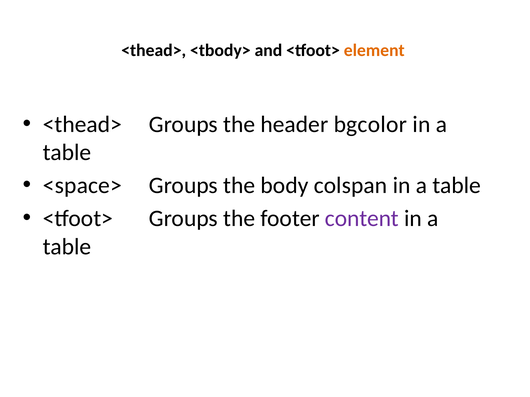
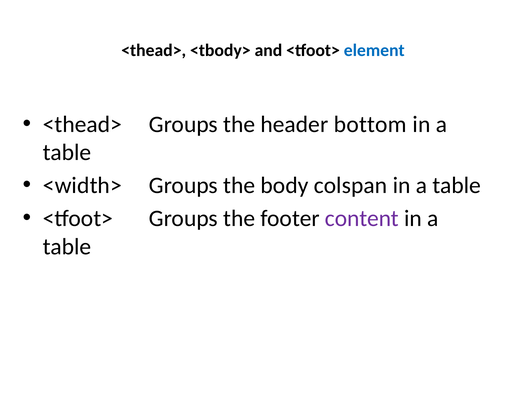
element colour: orange -> blue (374, 50)
bgcolor: bgcolor -> bottom (370, 124)
<space>: <space> -> <width> (82, 186)
